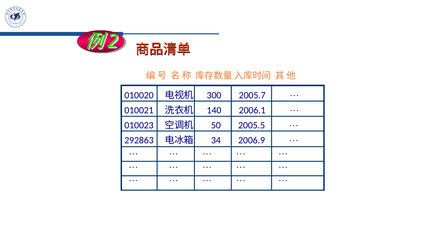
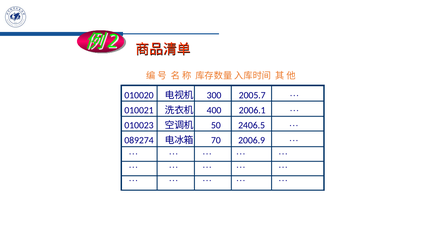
140: 140 -> 400 (214, 110)
2005.5: 2005.5 -> 2406.5 (252, 125)
292863: 292863 -> 089274 (139, 140)
34: 34 -> 70 (216, 140)
